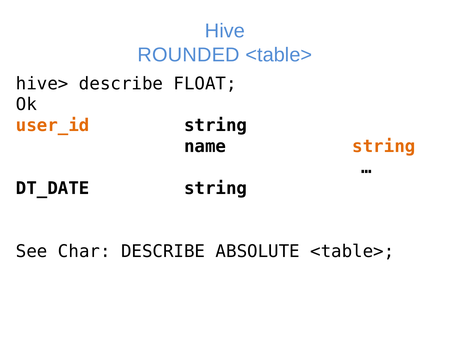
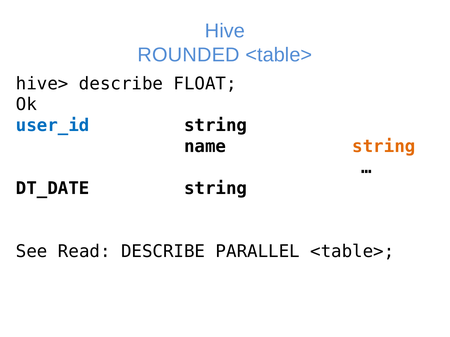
user_id colour: orange -> blue (53, 126)
Char: Char -> Read (84, 252)
ABSOLUTE: ABSOLUTE -> PARALLEL (258, 252)
